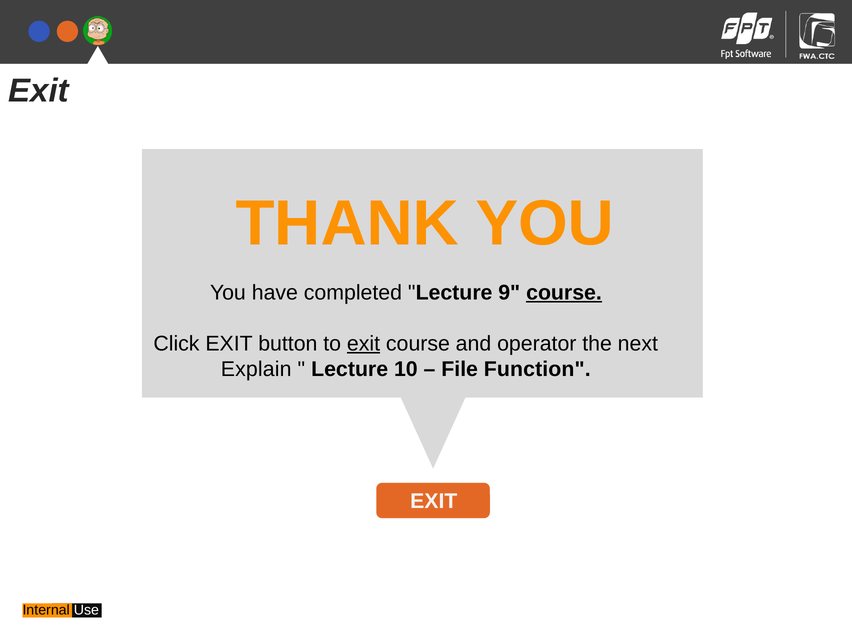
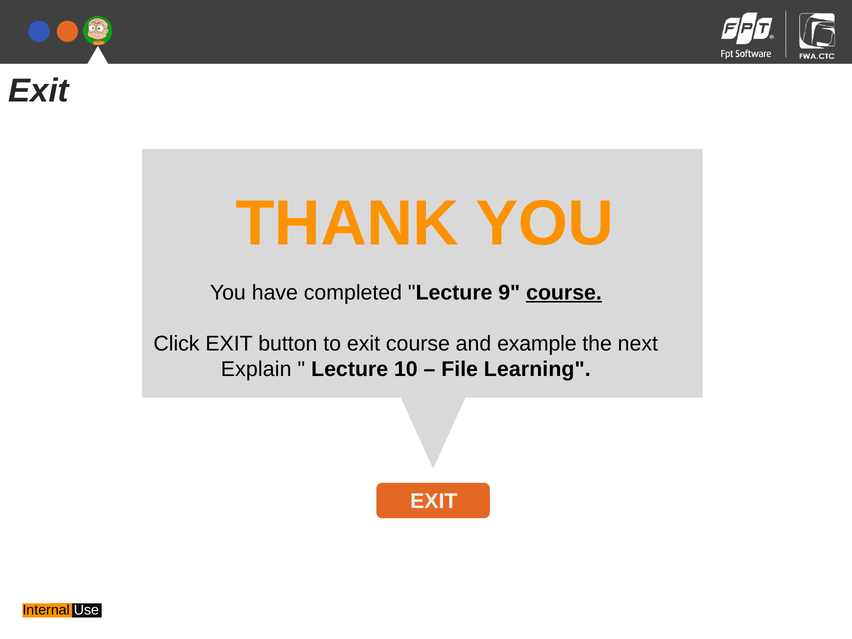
exit underline: present -> none (364, 344)
operator: operator -> example (537, 344)
Function: Function -> Learning (537, 369)
